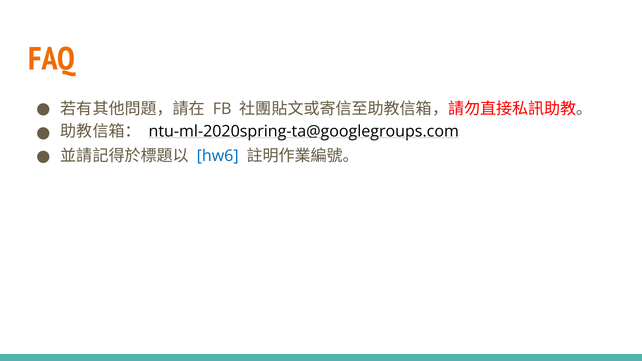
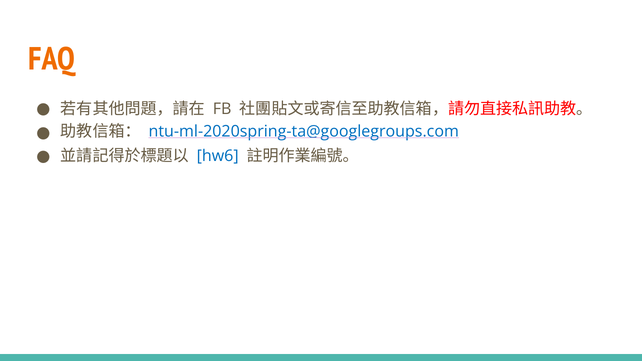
ntu-ml-2020spring-ta@googlegroups.com colour: black -> blue (304, 131)
